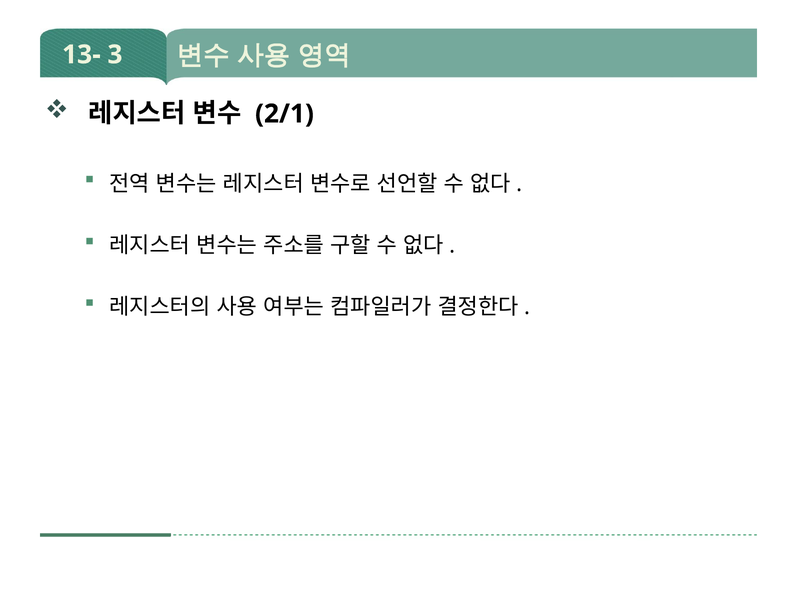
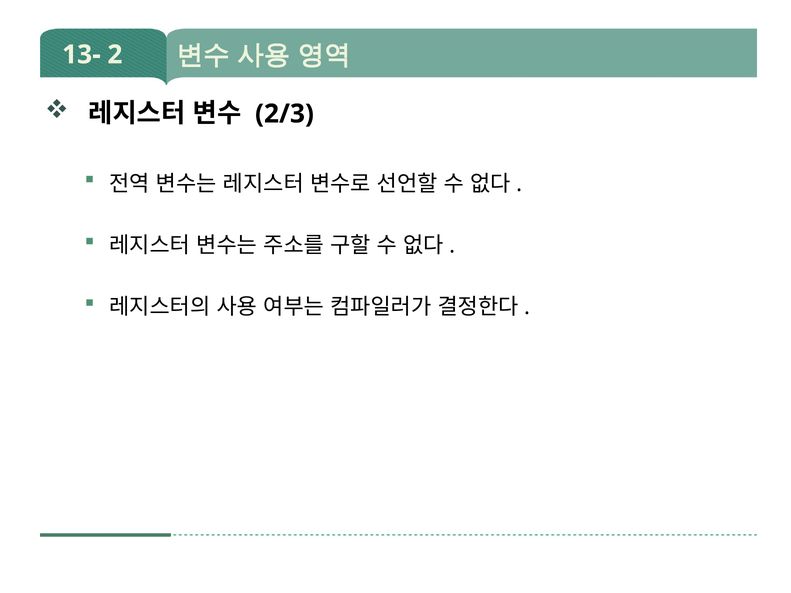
3: 3 -> 2 (115, 55)
2/1: 2/1 -> 2/3 (284, 114)
